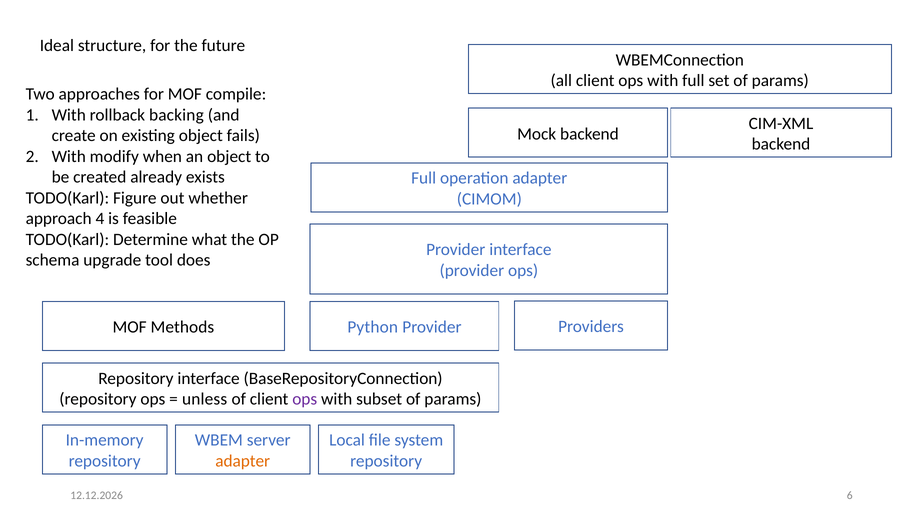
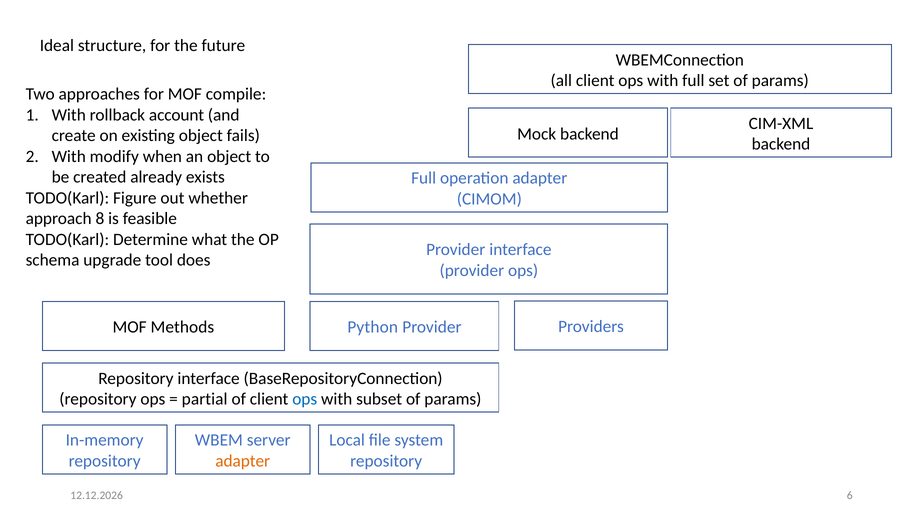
backing: backing -> account (177, 115)
4: 4 -> 8 (100, 219)
unless: unless -> partial (205, 399)
ops colour: purple -> blue (305, 399)
